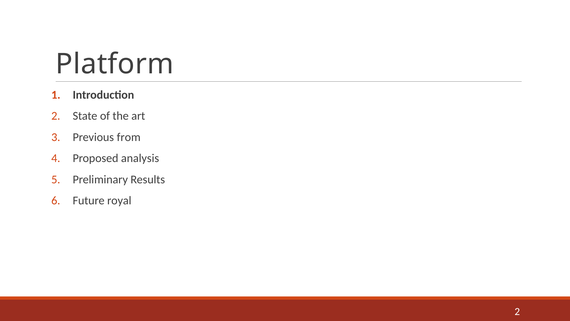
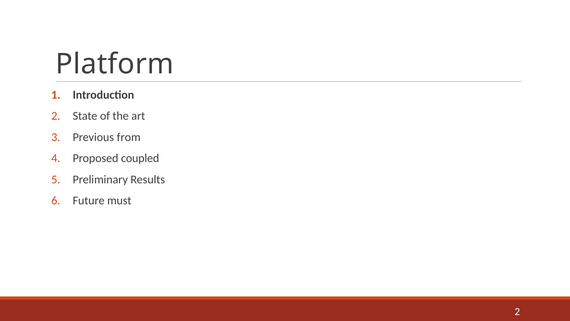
analysis: analysis -> coupled (140, 158)
royal: royal -> must (119, 200)
